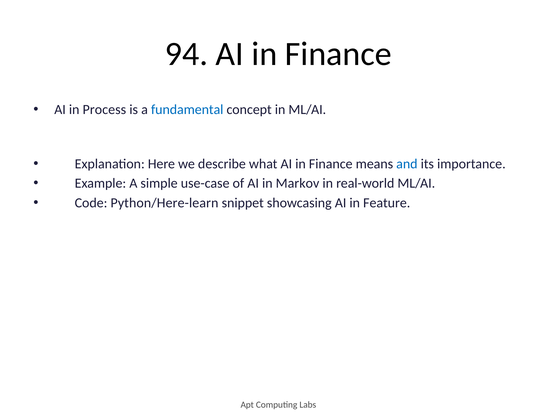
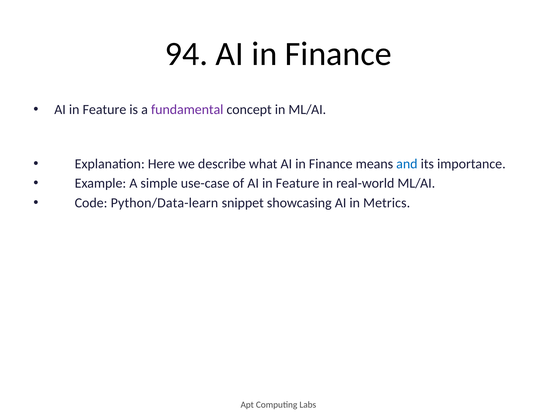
Process: Process -> Feature (104, 110)
fundamental colour: blue -> purple (187, 110)
of AI in Markov: Markov -> Feature (298, 183)
Python/Here-learn: Python/Here-learn -> Python/Data-learn (164, 203)
Feature: Feature -> Metrics (387, 203)
